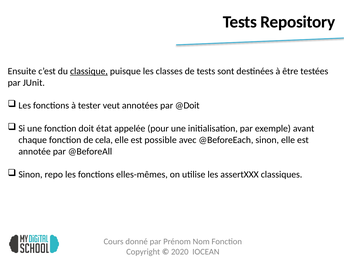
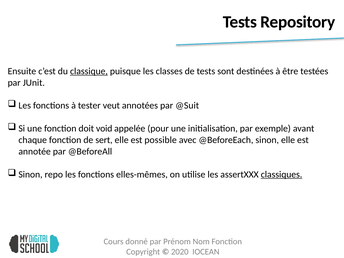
@Doit: @Doit -> @Suit (187, 106)
état: état -> void (104, 129)
cela: cela -> sert (104, 140)
classiques underline: none -> present (282, 174)
